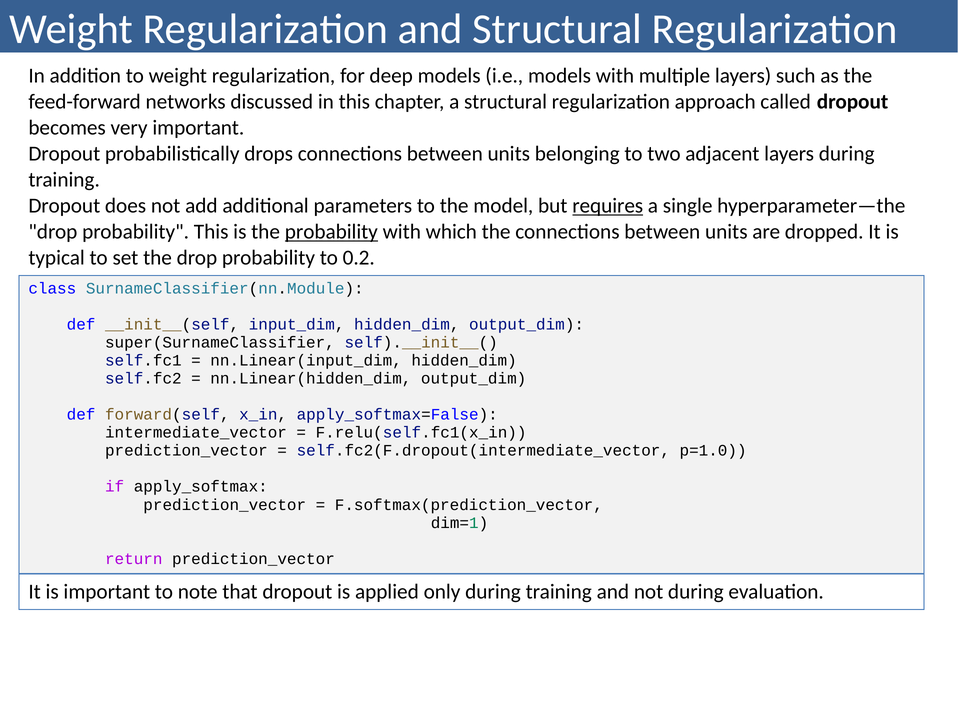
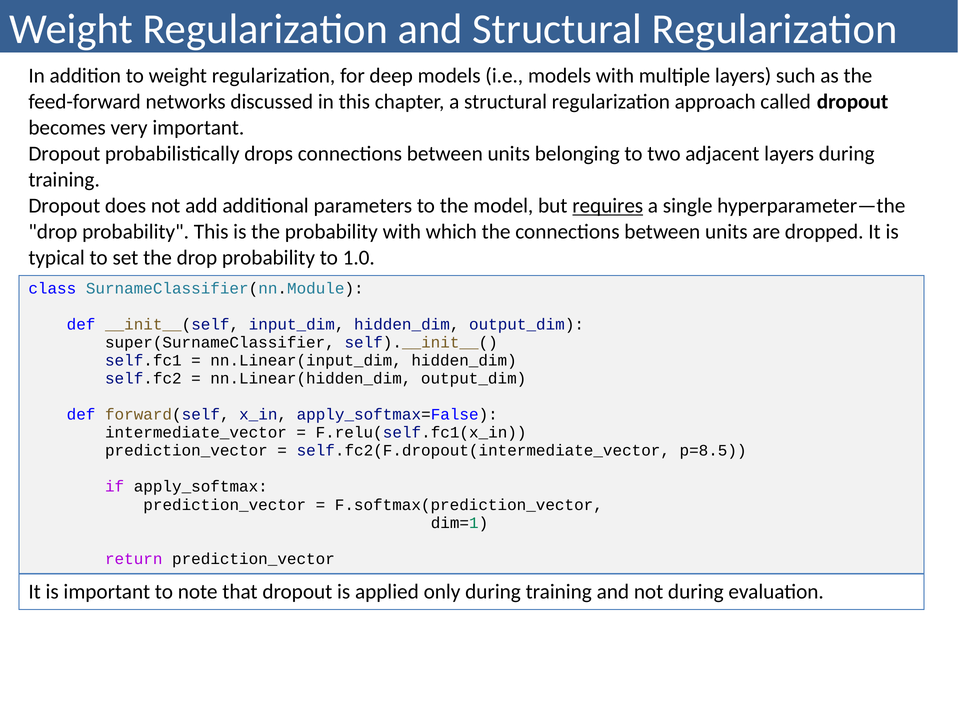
probability underline: present -> none (331, 232)
0.2: 0.2 -> 1.0 (359, 258)
p=1.0: p=1.0 -> p=8.5 (713, 450)
